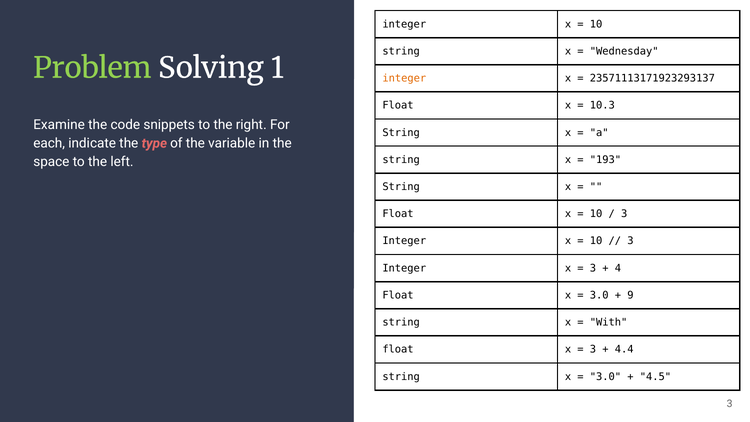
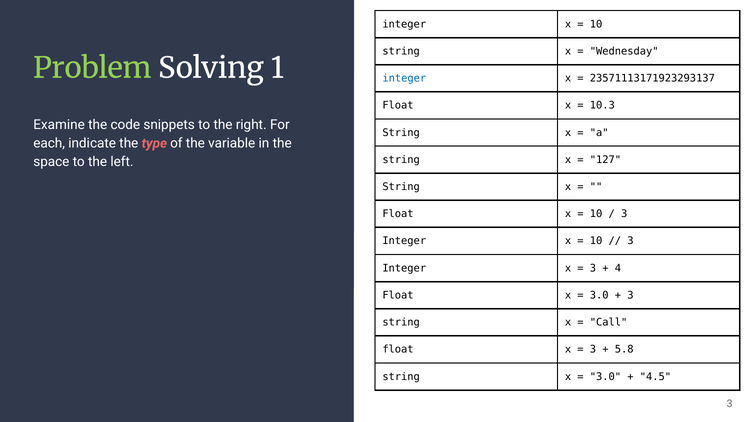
integer colour: orange -> blue (404, 78)
193: 193 -> 127 (605, 160)
9: 9 -> 3 (630, 295)
With: With -> Call (609, 322)
4.4: 4.4 -> 5.8 (624, 349)
